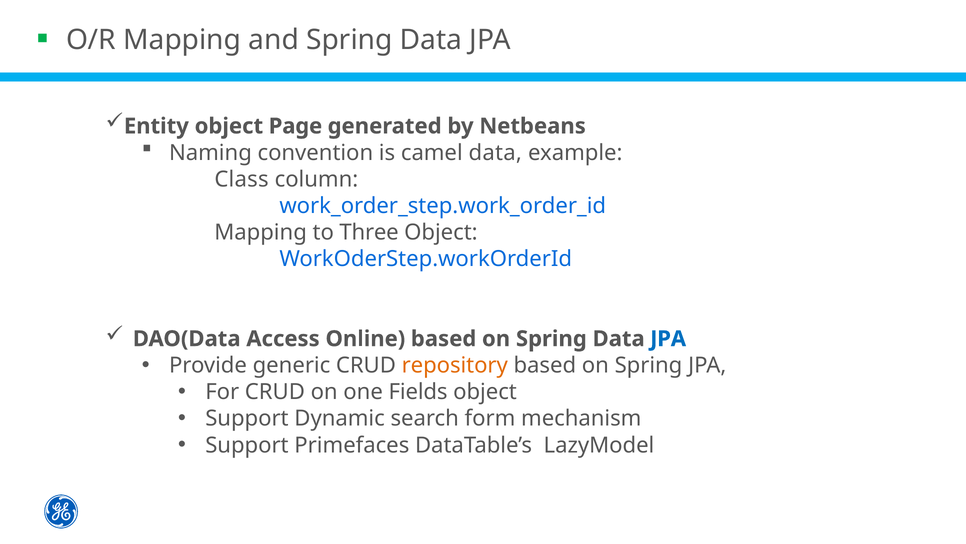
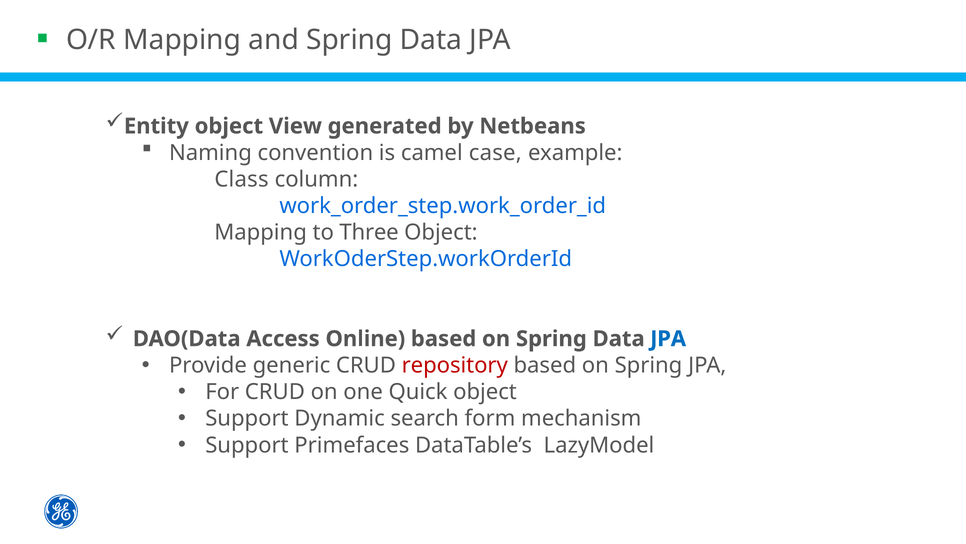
Page: Page -> View (295, 126)
camel data: data -> case (495, 153)
repository colour: orange -> red (455, 365)
Fields: Fields -> Quick (418, 392)
